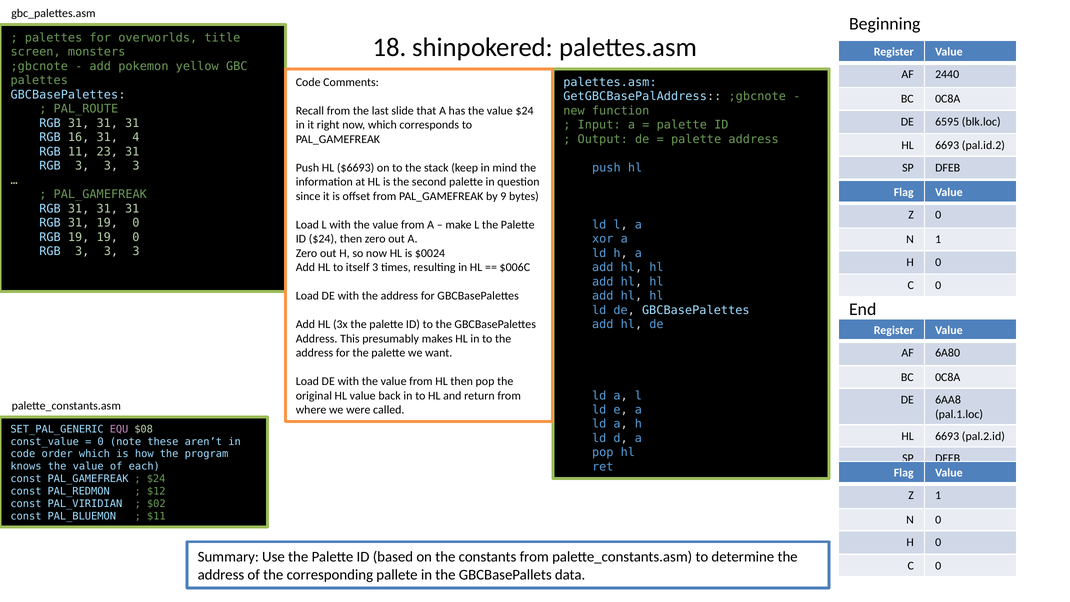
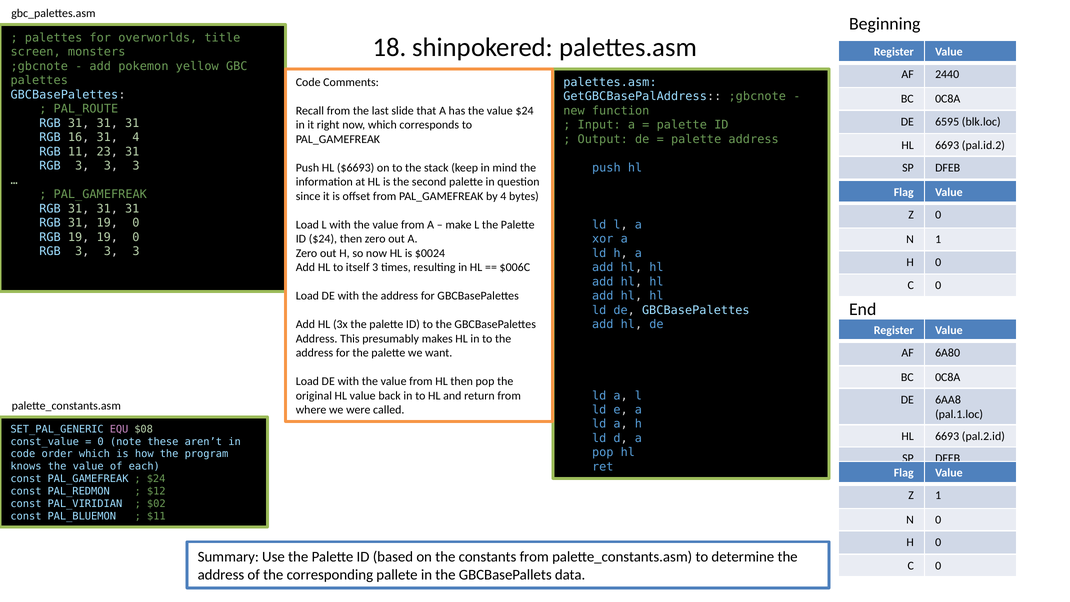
by 9: 9 -> 4 (503, 196)
